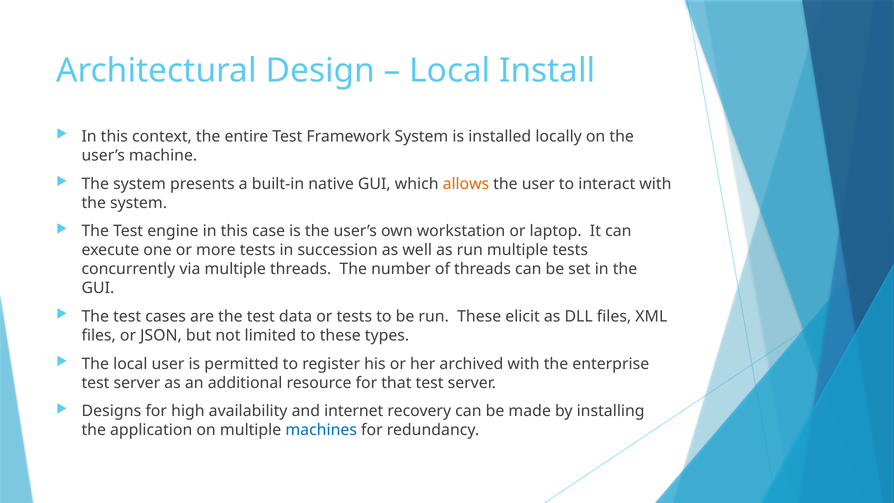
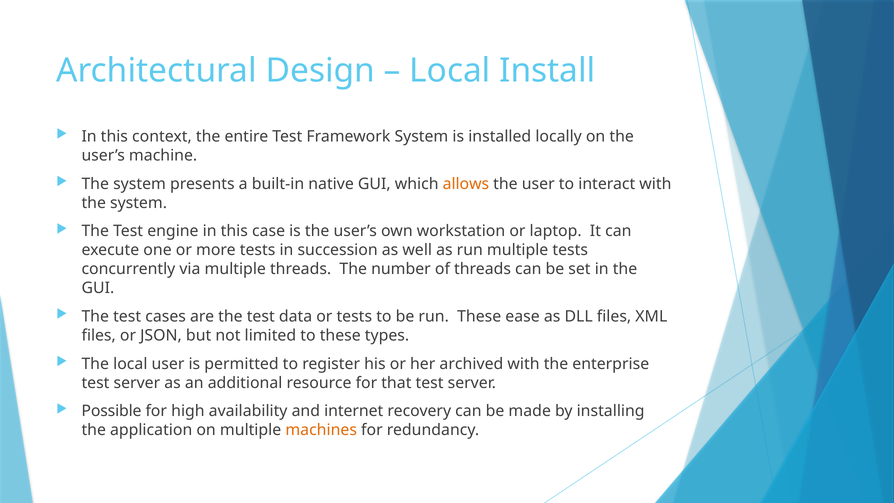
elicit: elicit -> ease (523, 316)
Designs: Designs -> Possible (111, 411)
machines colour: blue -> orange (321, 430)
